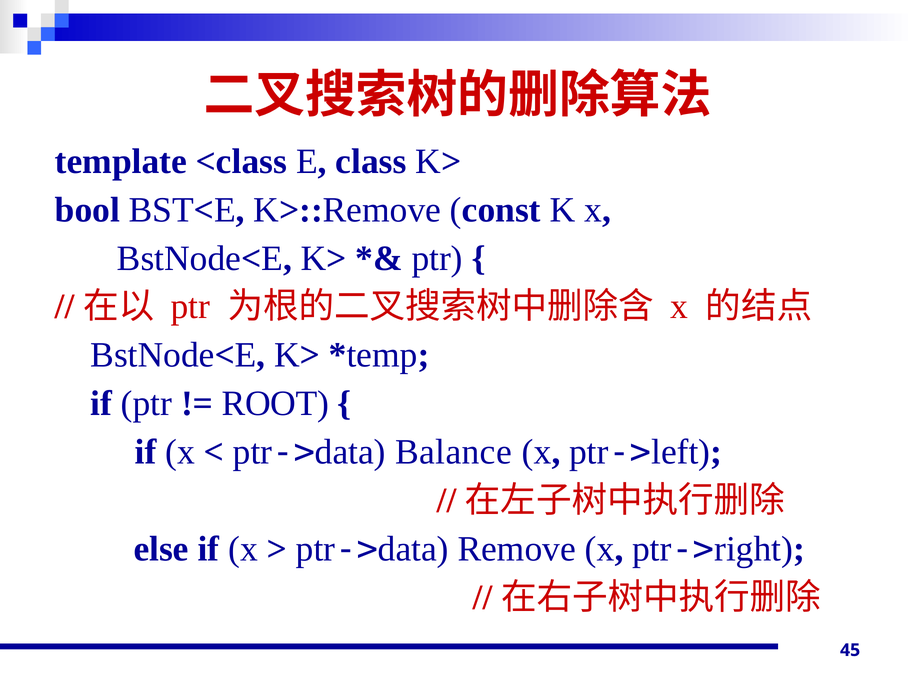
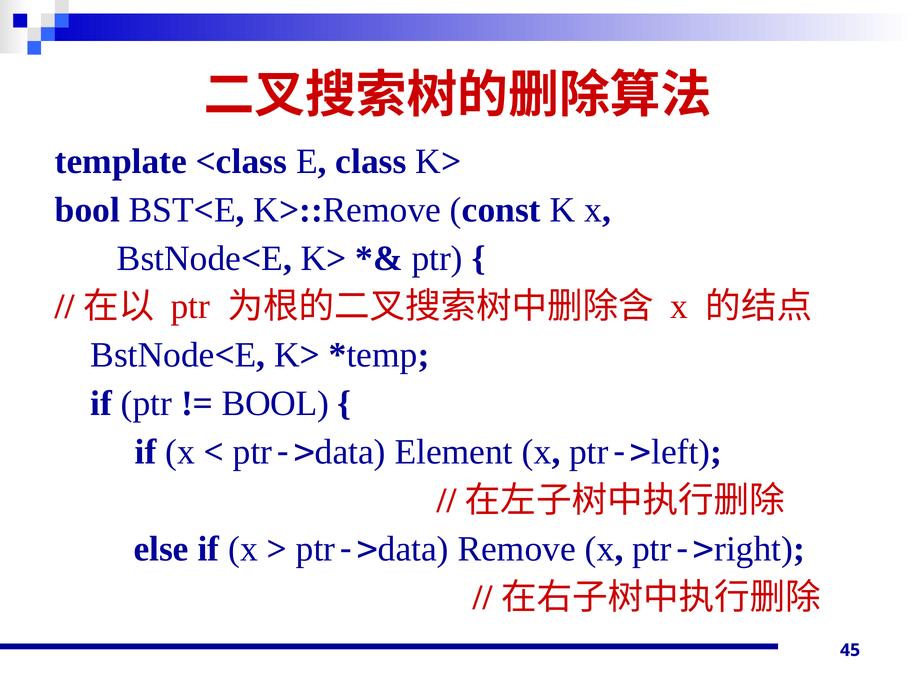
ROOT: ROOT -> BOOL (275, 403)
Balance: Balance -> Element (454, 452)
